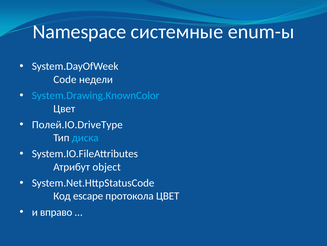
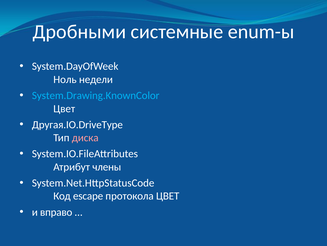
Namespace: Namespace -> Дробными (79, 32)
Code: Code -> Ноль (65, 79)
Полей.IO.DriveType: Полей.IO.DriveType -> Другая.IO.DriveType (77, 124)
диска colour: light blue -> pink (85, 137)
object: object -> члены (107, 166)
